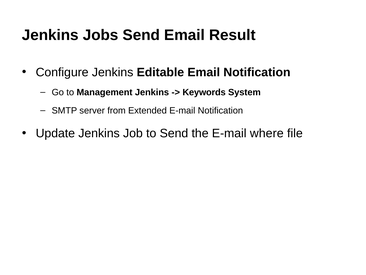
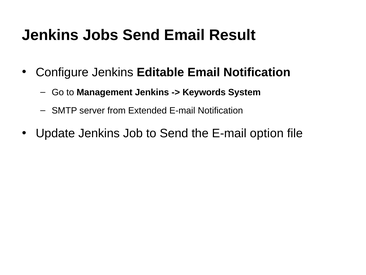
where: where -> option (267, 133)
